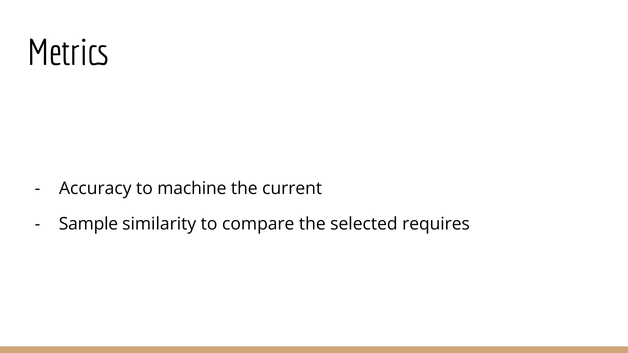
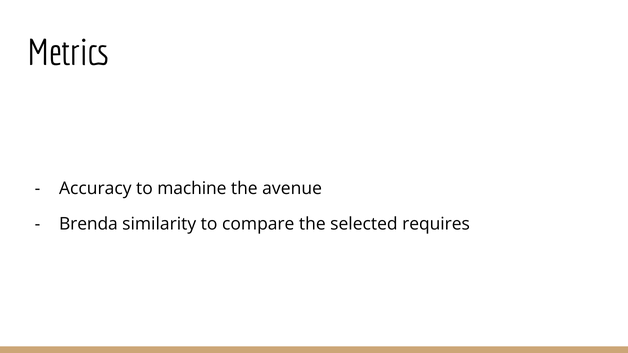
current: current -> avenue (292, 188)
Sample: Sample -> Brenda (88, 224)
